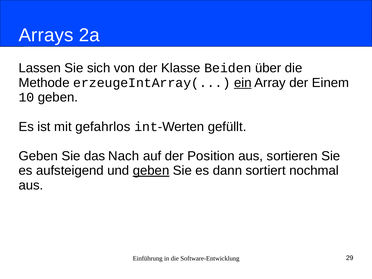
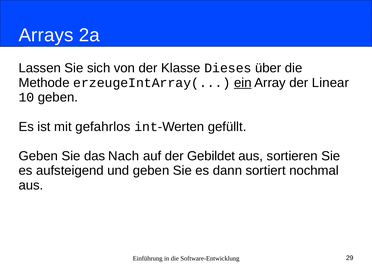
Beiden: Beiden -> Dieses (228, 68)
Einem: Einem -> Linear (330, 83)
Position: Position -> Gebildet (211, 156)
geben underline: present -> none (151, 171)
